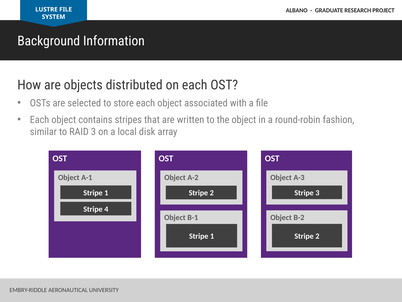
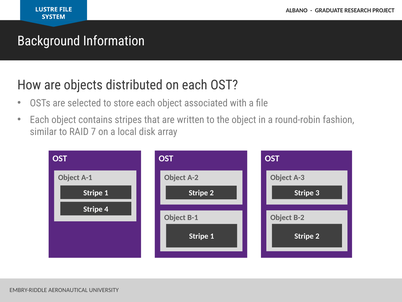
RAID 3: 3 -> 7 (93, 132)
